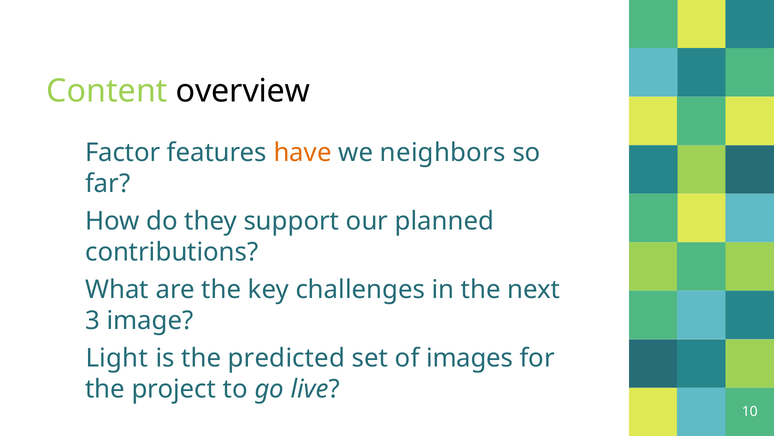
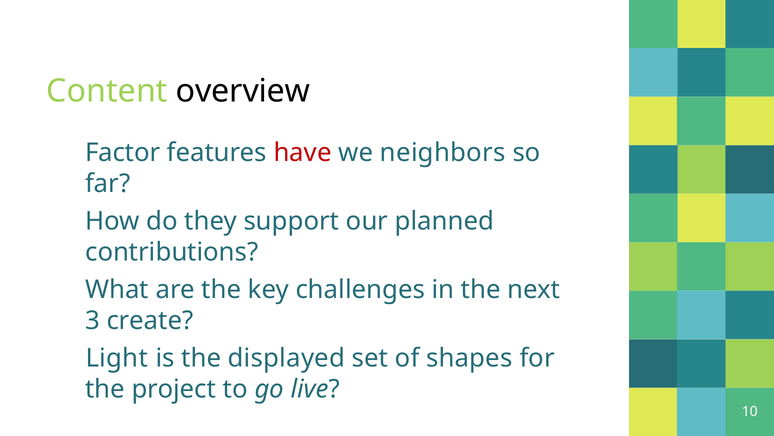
have colour: orange -> red (303, 152)
image: image -> create (150, 320)
predicted: predicted -> displayed (286, 358)
images: images -> shapes (469, 358)
